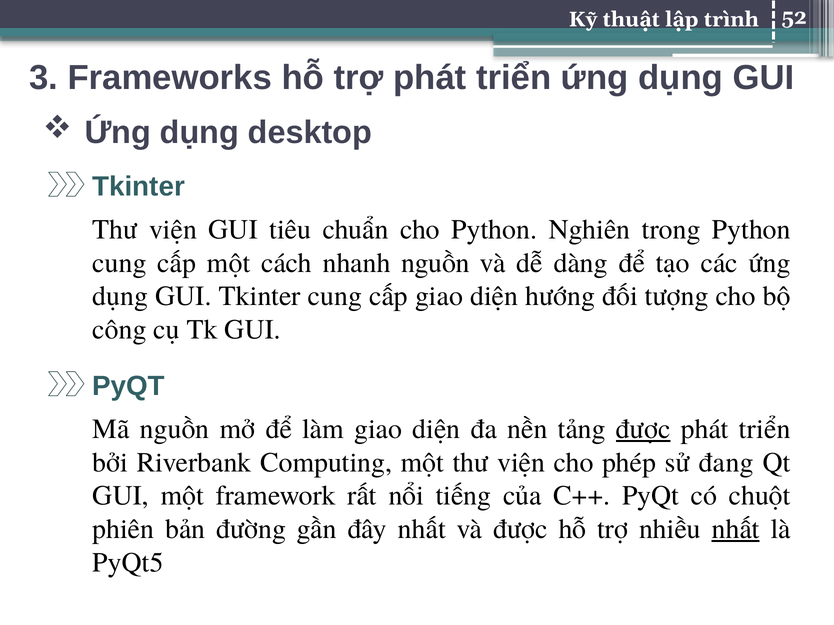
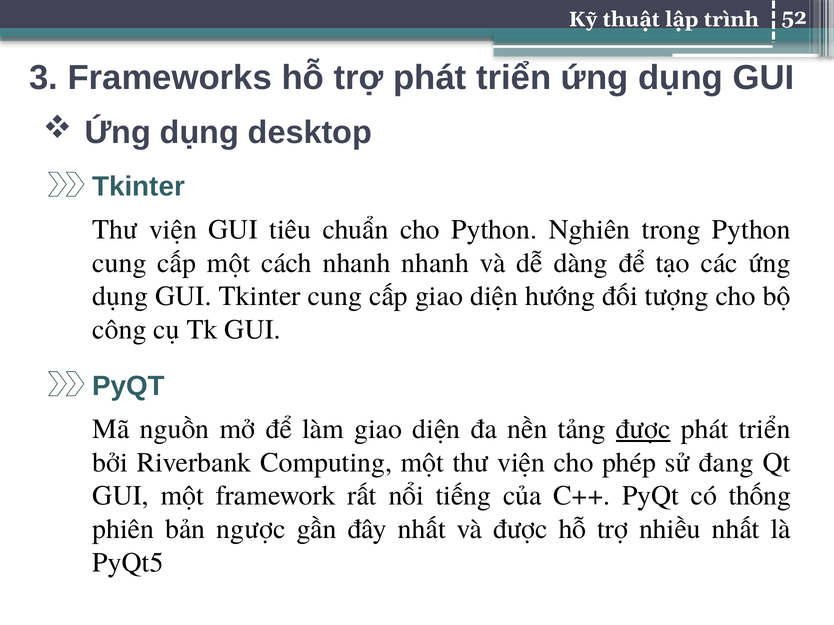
nhanh nguồn: nguồn -> nhanh (435, 263)
chuột: chuột -> thống (760, 496)
đường: đường -> ngược (251, 530)
nhất underline: present -> none (736, 530)
